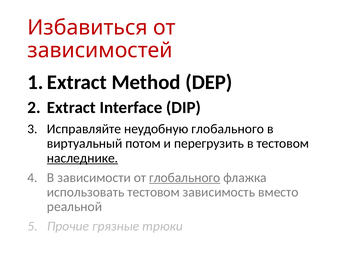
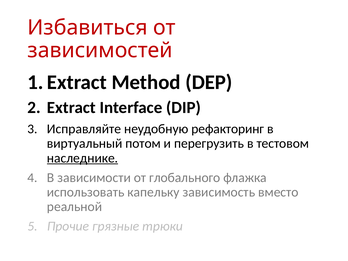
неудобную глобального: глобального -> рефакторинг (228, 129)
глобального underline: present -> none (185, 178)
использовать тестовом: тестовом -> капельку (154, 192)
